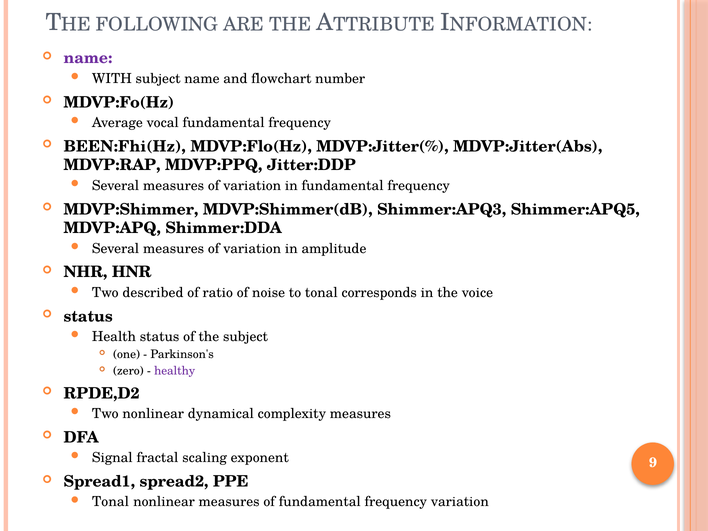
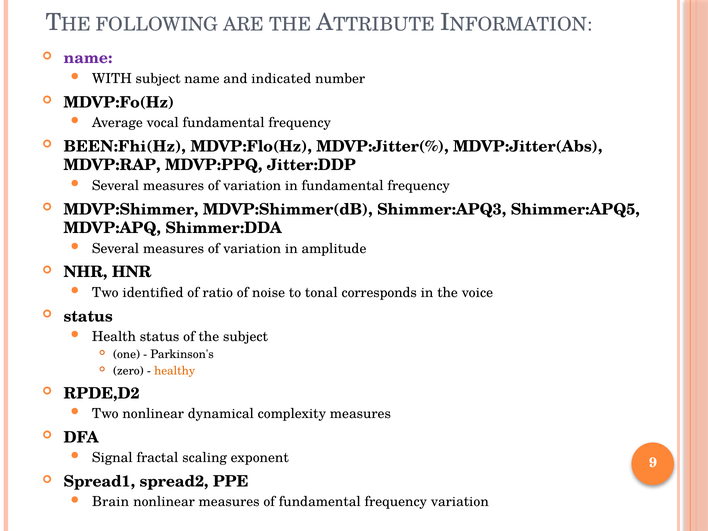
flowchart: flowchart -> indicated (281, 79)
described: described -> identified (153, 293)
healthy colour: purple -> orange (175, 371)
Tonal: Tonal -> Brain (111, 502)
